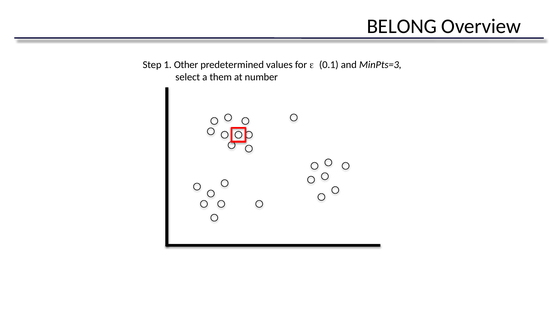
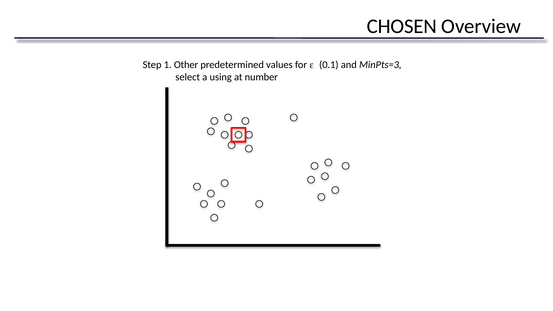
BELONG: BELONG -> CHOSEN (402, 26)
them: them -> using (221, 77)
